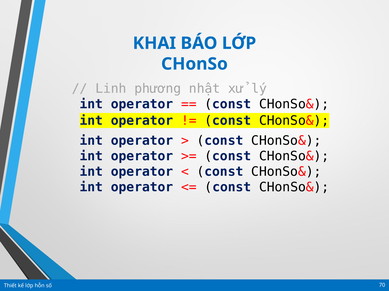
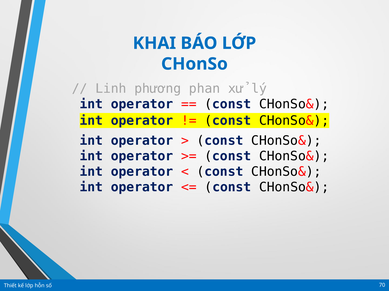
nhật: nhật -> phan (205, 89)
